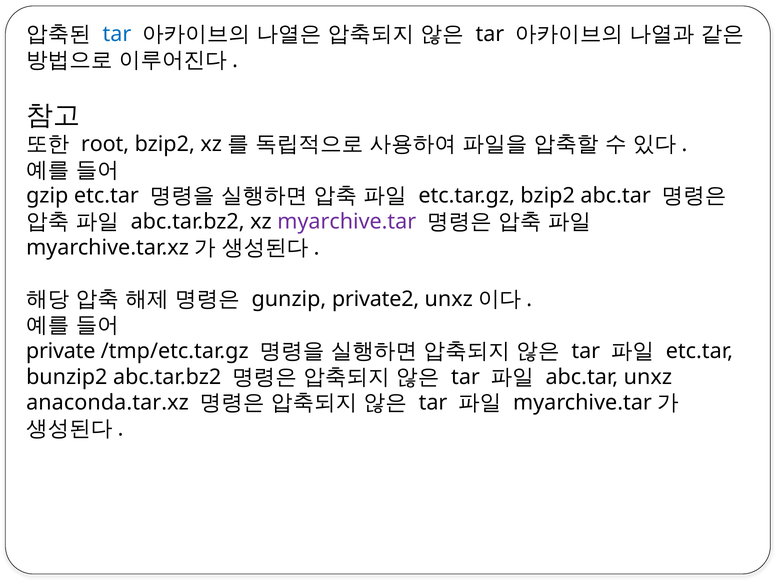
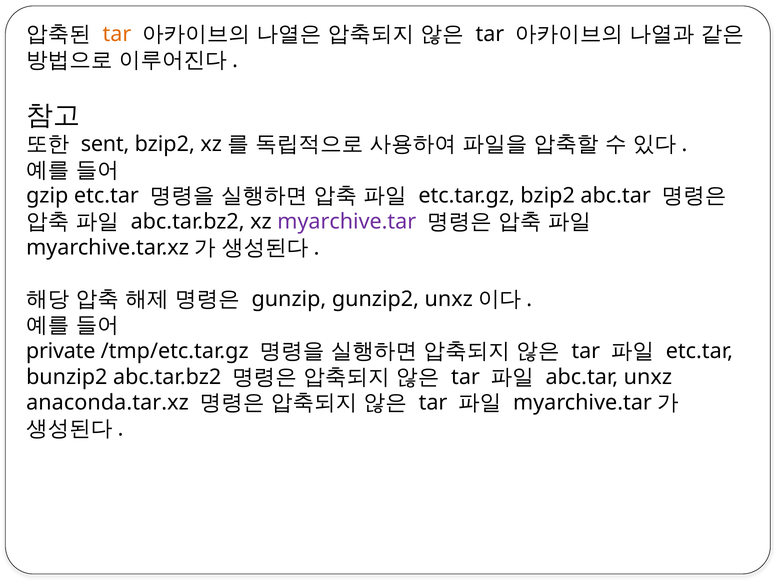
tar colour: blue -> orange (117, 34)
root: root -> sent (105, 144)
private2: private2 -> gunzip2 (375, 299)
